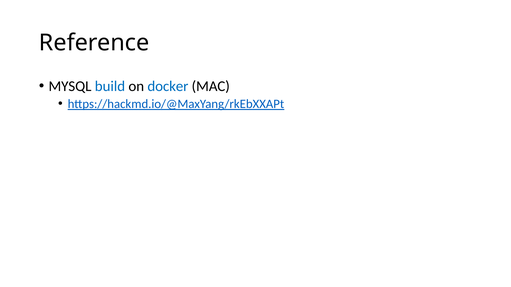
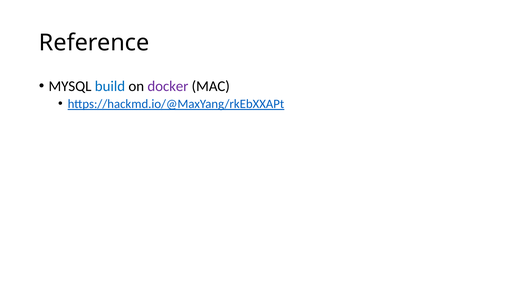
docker colour: blue -> purple (168, 86)
